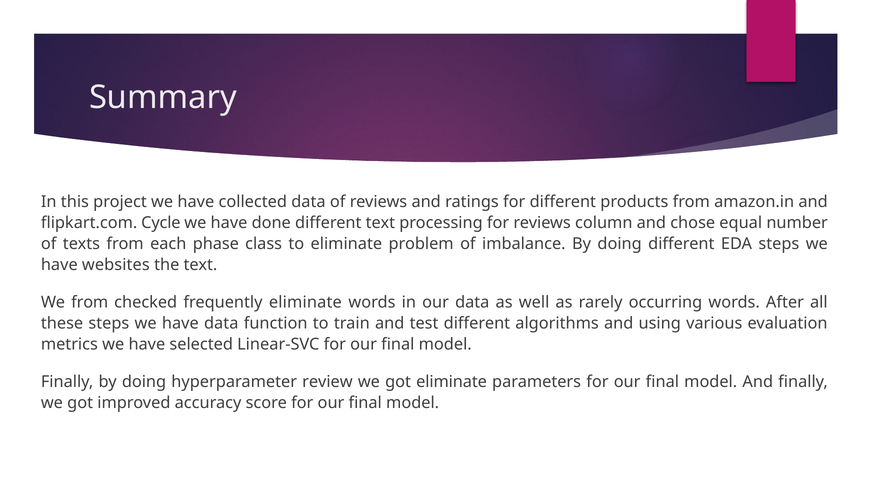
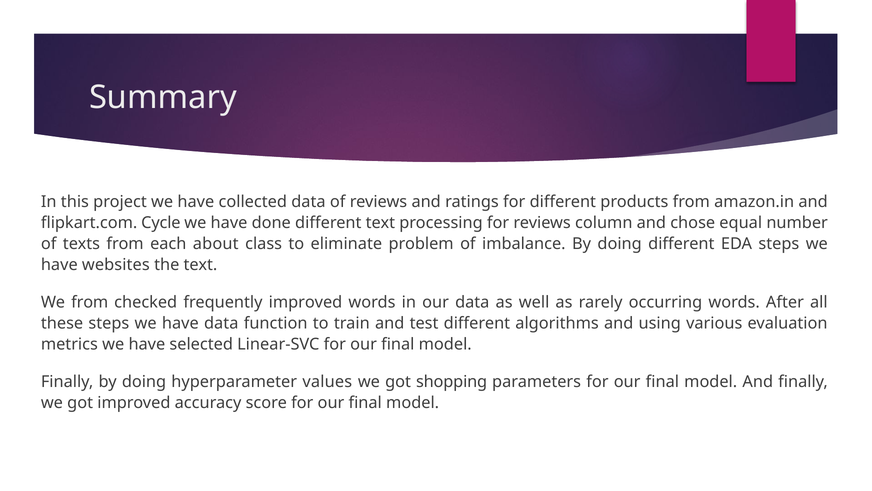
phase: phase -> about (216, 244)
frequently eliminate: eliminate -> improved (305, 302)
review: review -> values (327, 381)
got eliminate: eliminate -> shopping (452, 381)
